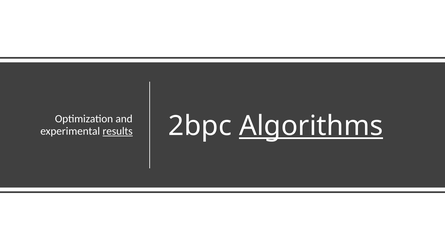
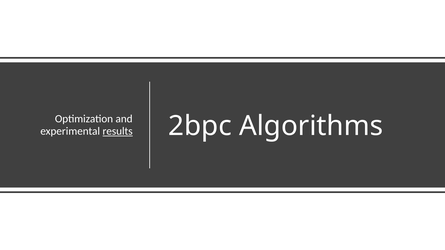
Algorithms underline: present -> none (311, 126)
